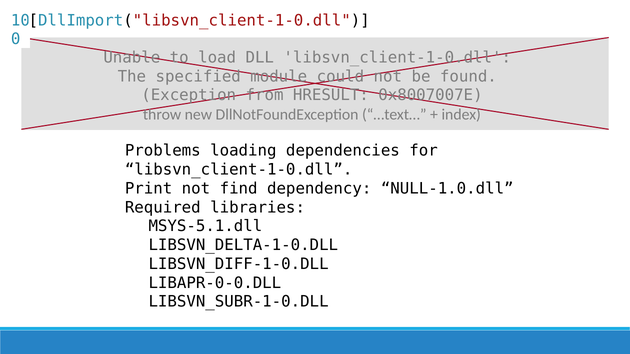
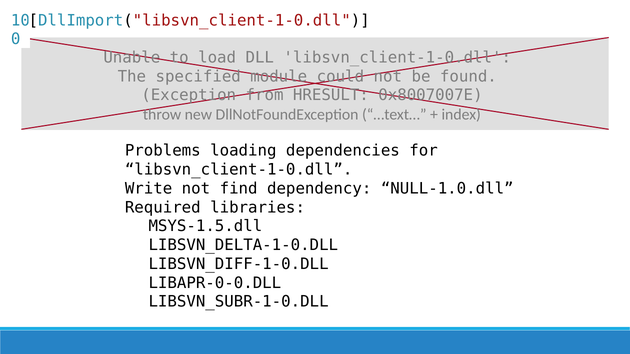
Print: Print -> Write (149, 189)
MSYS-5.1.dll: MSYS-5.1.dll -> MSYS-1.5.dll (205, 226)
